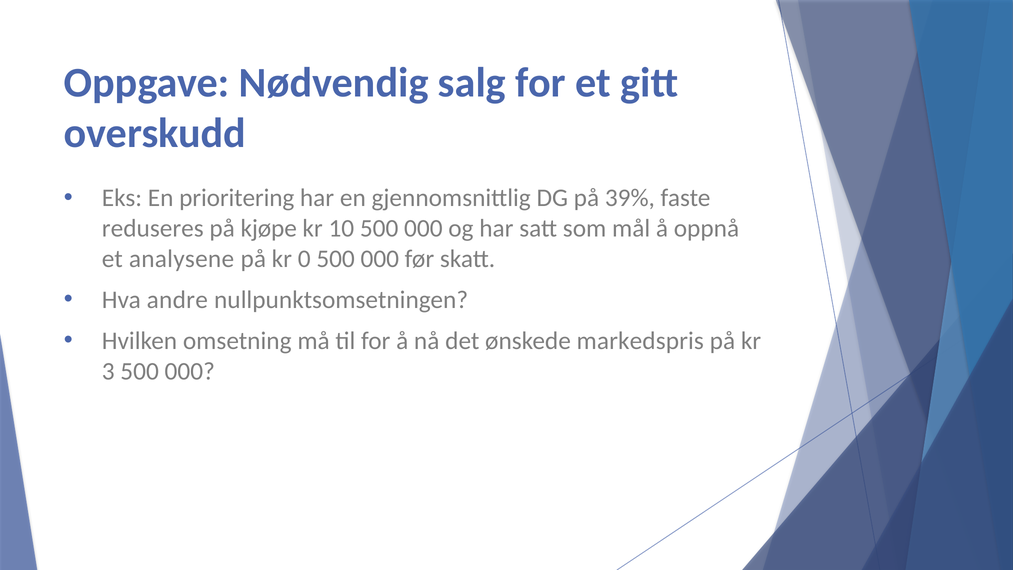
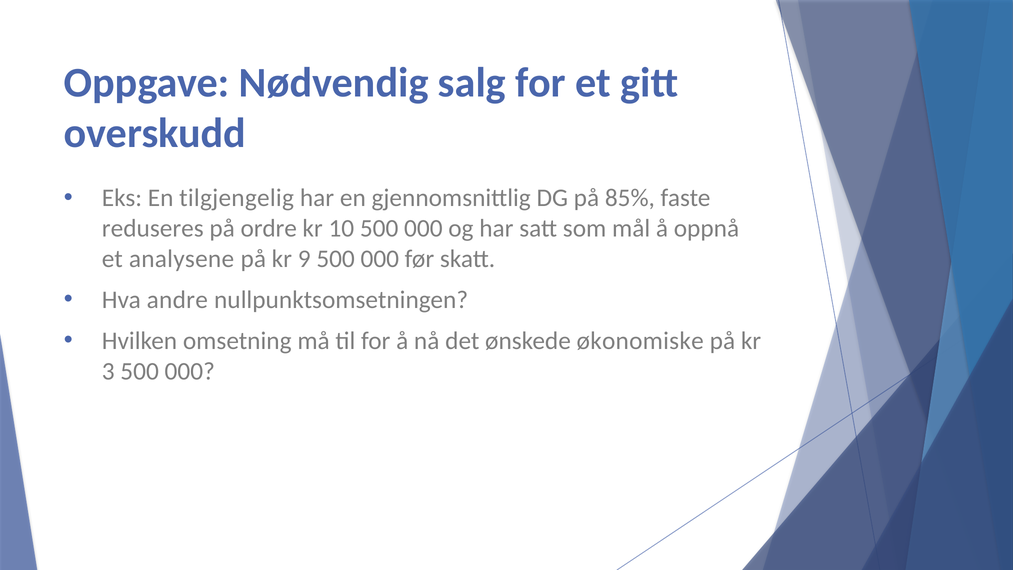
prioritering: prioritering -> tilgjengelig (237, 198)
39%: 39% -> 85% (630, 198)
kjøpe: kjøpe -> ordre (269, 228)
0: 0 -> 9 (304, 259)
markedspris: markedspris -> økonomiske (640, 341)
